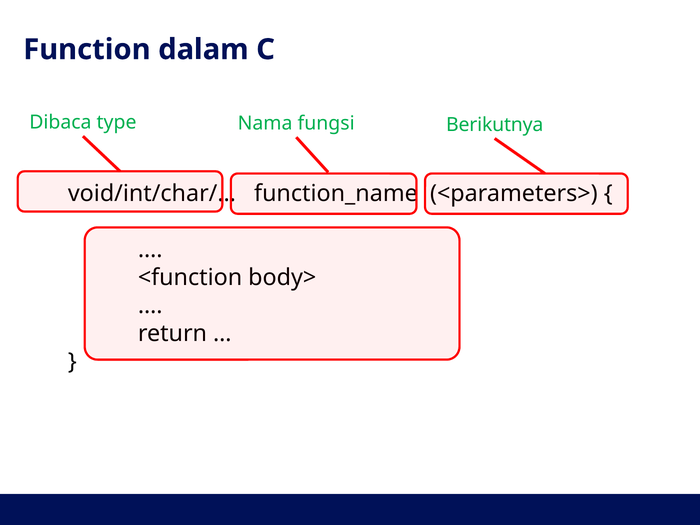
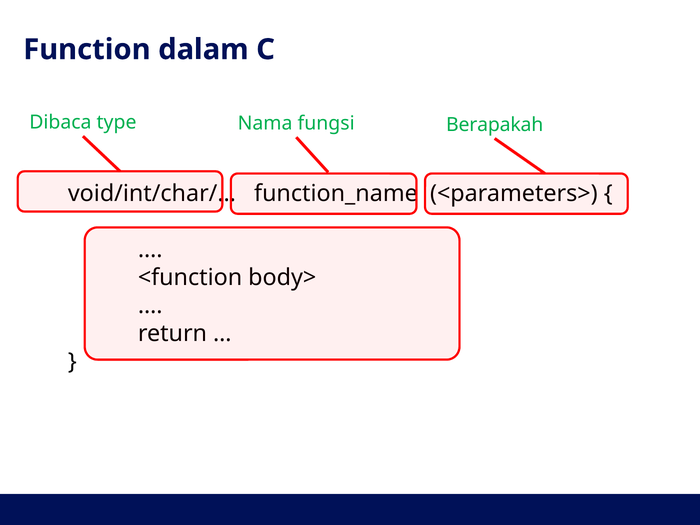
Berikutnya: Berikutnya -> Berapakah (495, 125)
